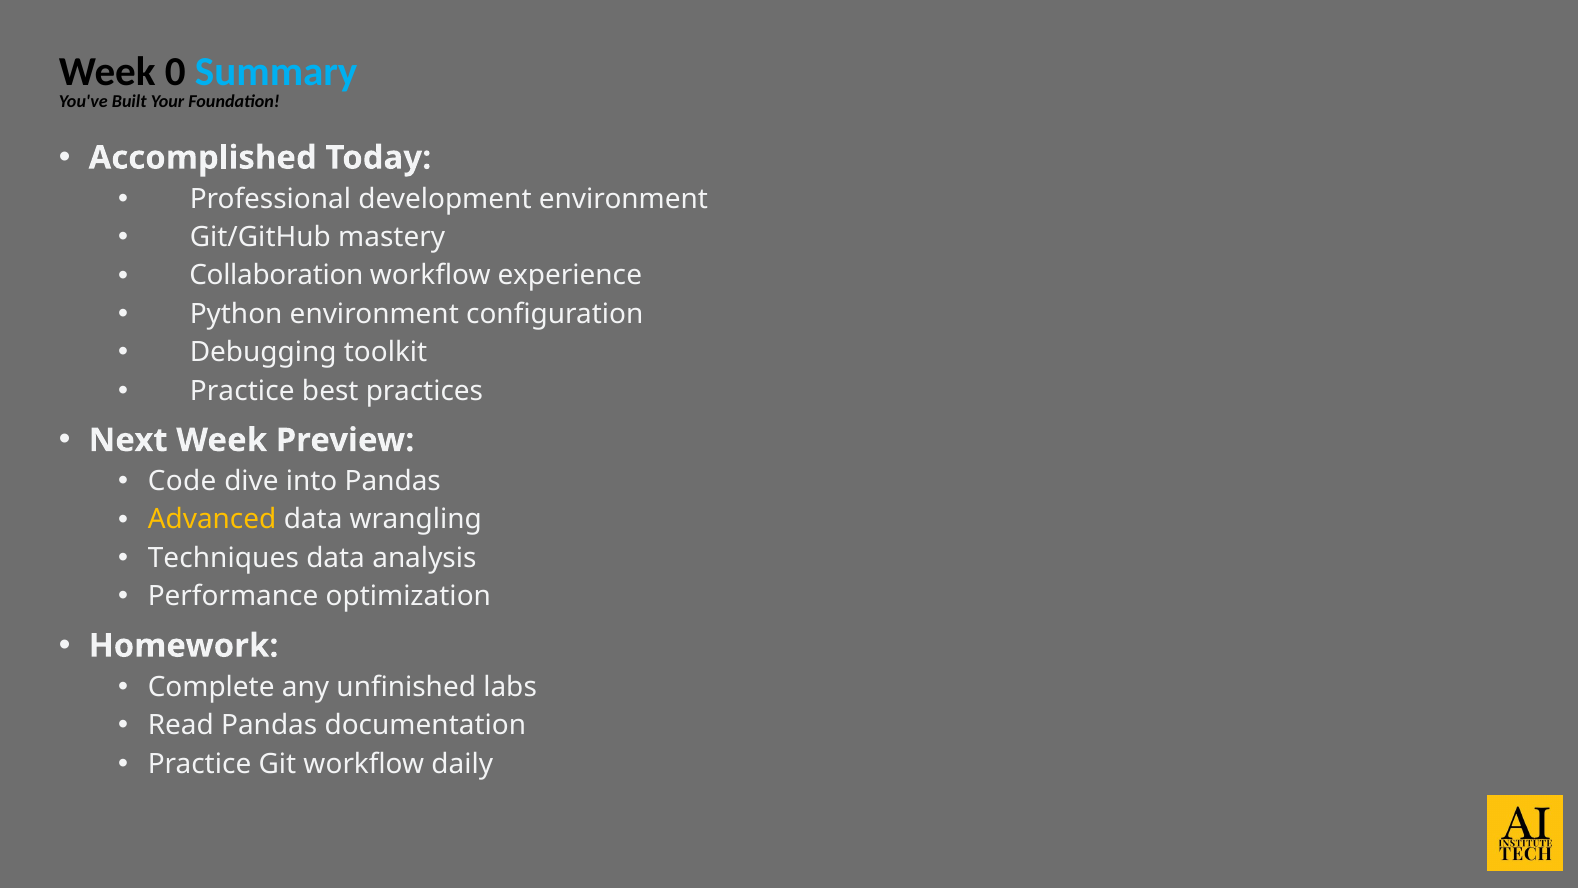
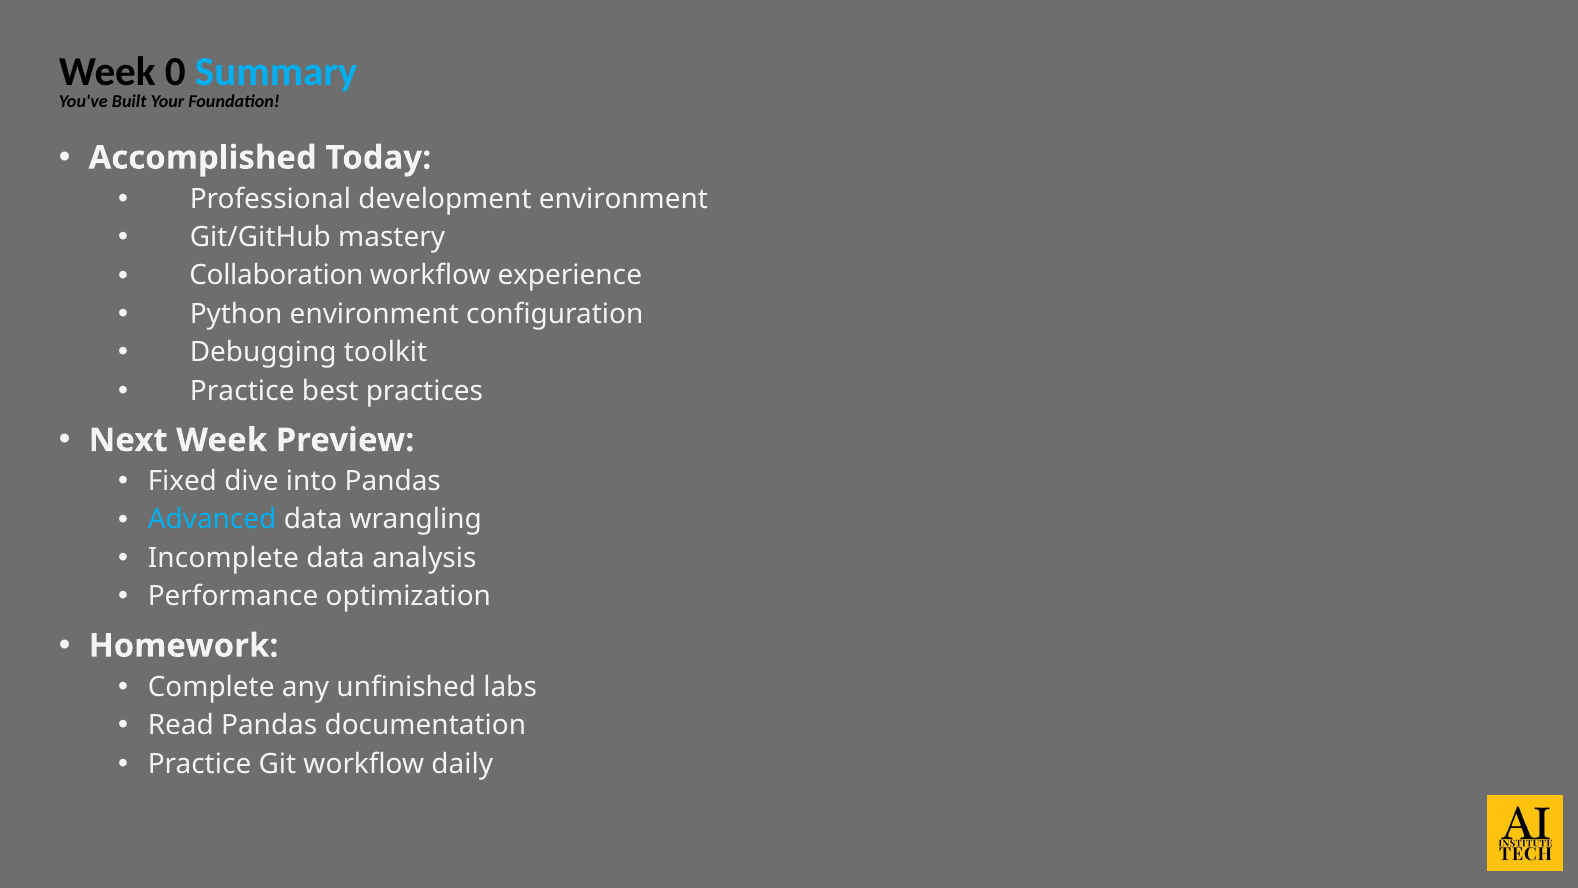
Code: Code -> Fixed (182, 481)
Advanced colour: yellow -> light blue (212, 520)
Techniques: Techniques -> Incomplete (223, 558)
